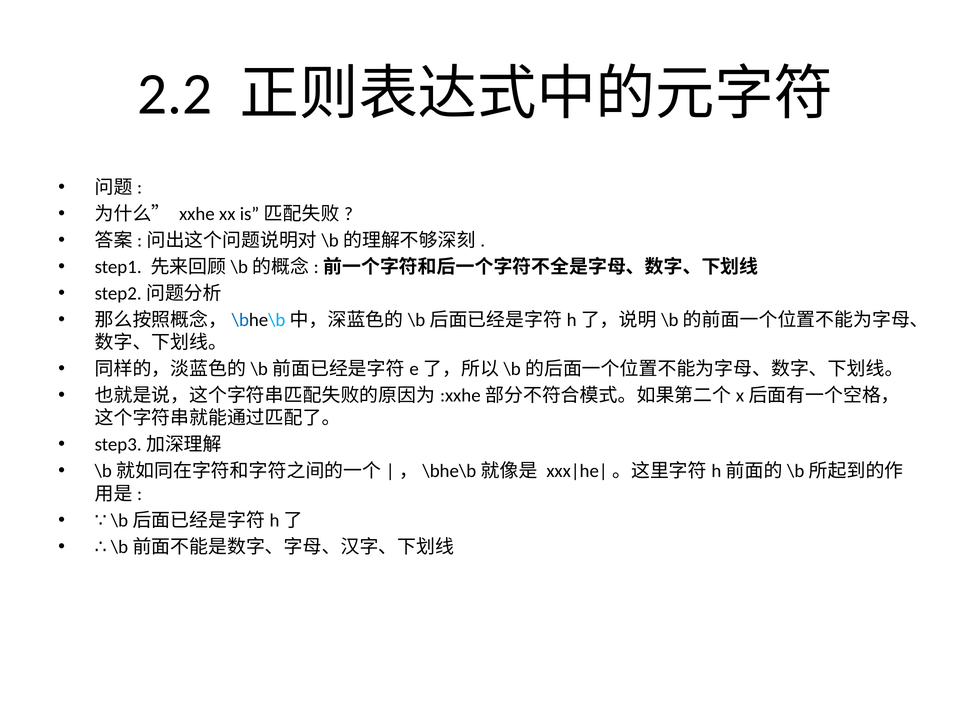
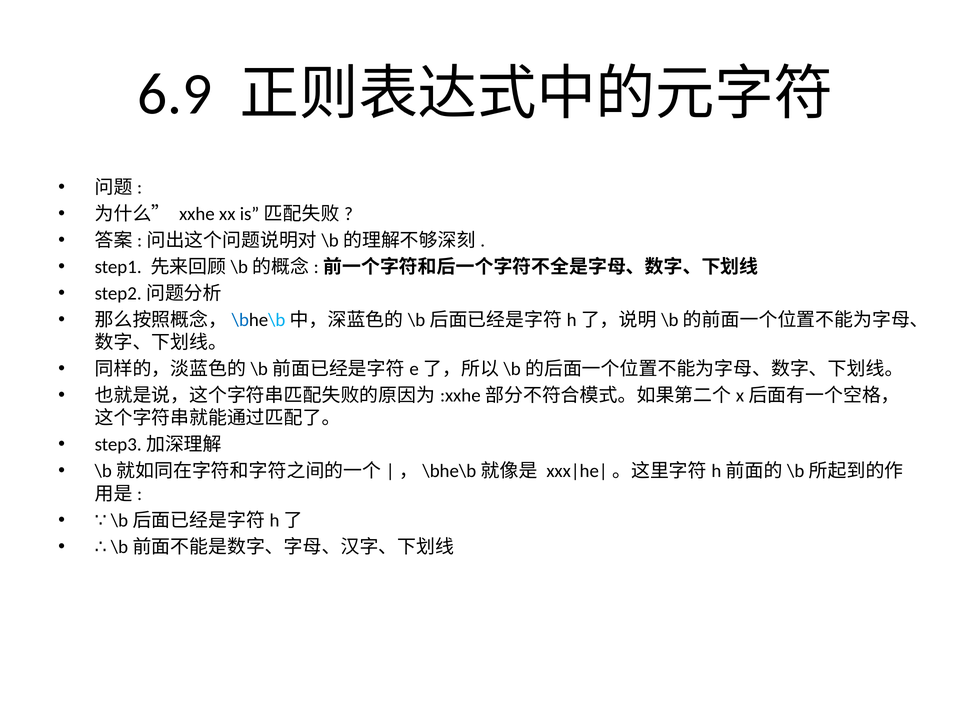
2.2: 2.2 -> 6.9 (175, 94)
